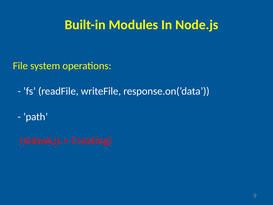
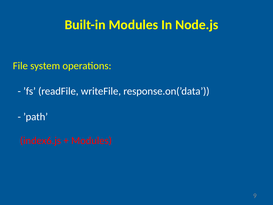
Creating: Creating -> Modules (92, 140)
